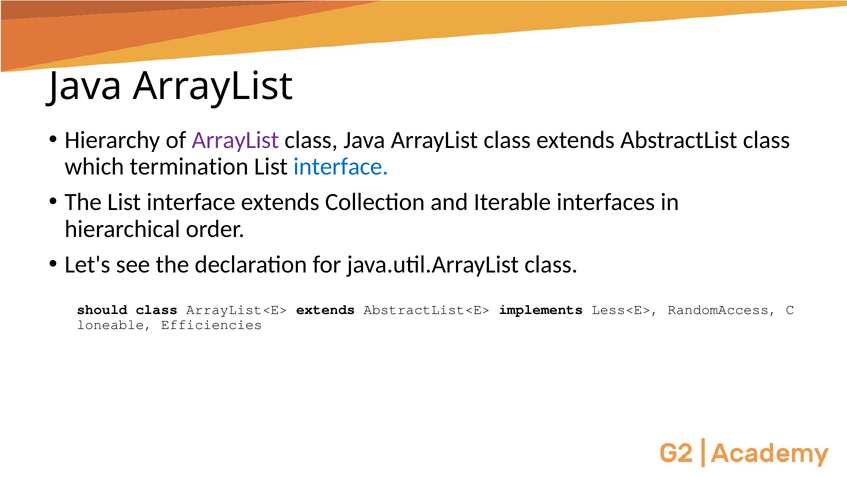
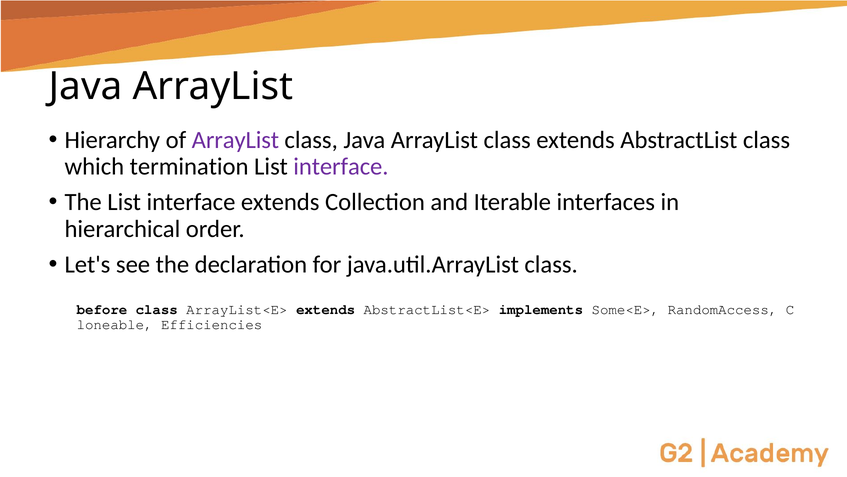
interface colour: blue -> purple (341, 166)
should: should -> before (102, 309)
Less<E>: Less<E> -> Some<E> (625, 309)
